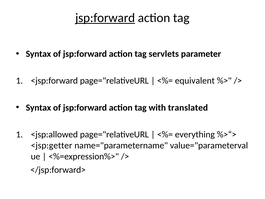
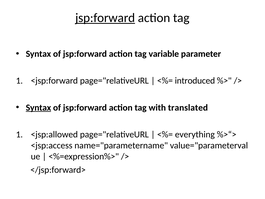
servlets: servlets -> variable (164, 54)
equivalent: equivalent -> introduced (195, 81)
Syntax underline: none -> present (38, 107)
<jsp:getter: <jsp:getter -> <jsp:access (52, 145)
